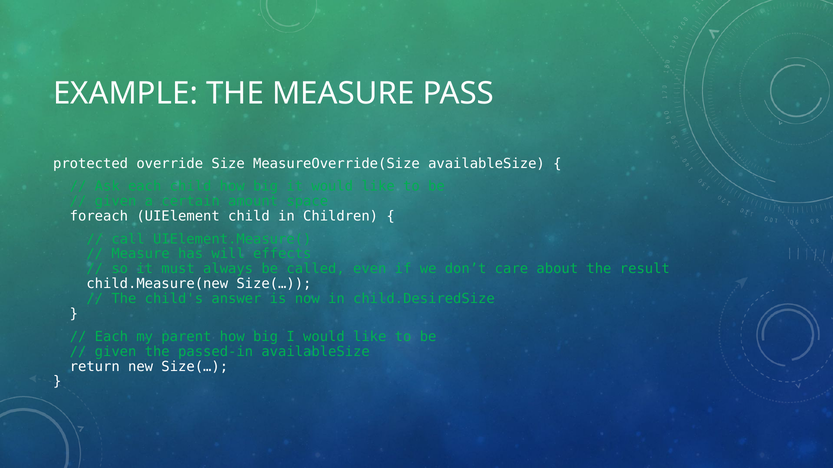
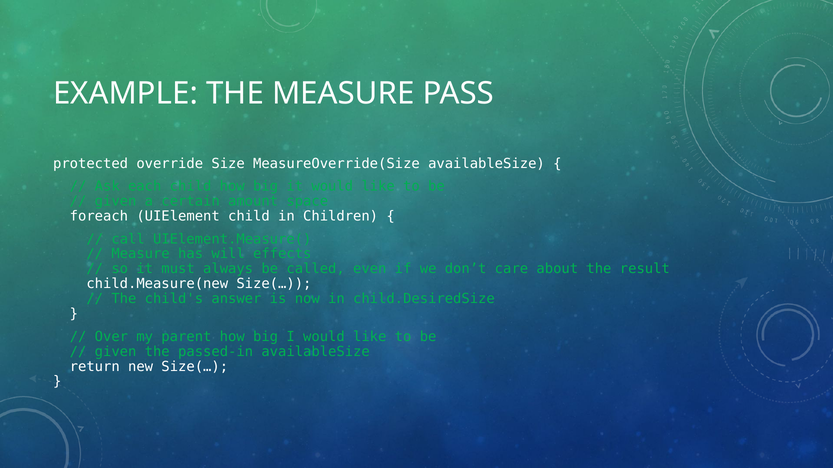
Each: Each -> Over (111, 337)
